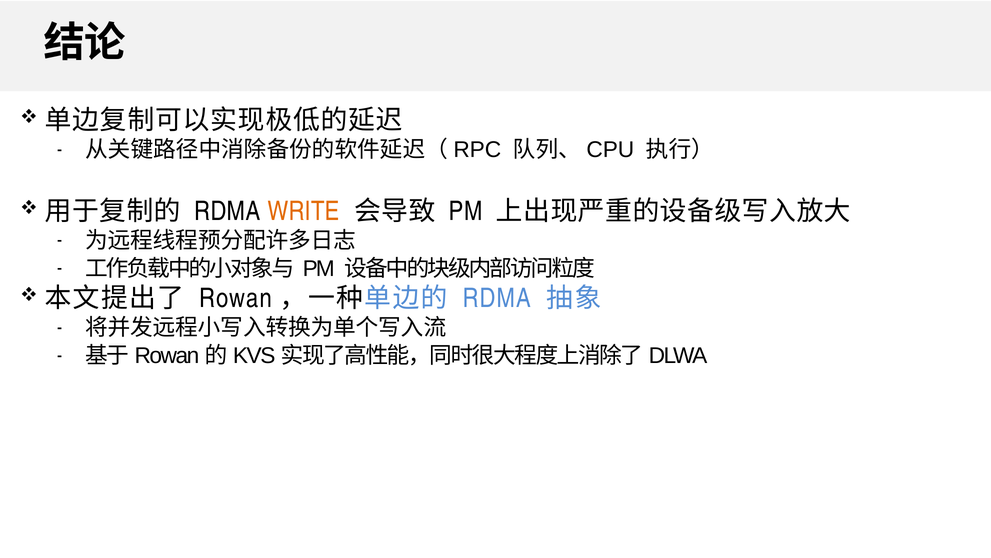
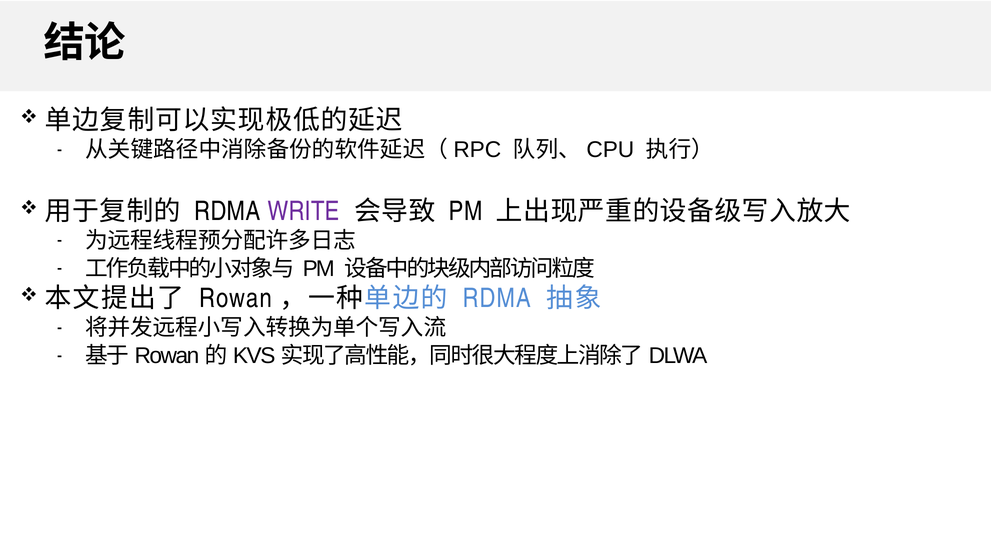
WRITE colour: orange -> purple (304, 211)
